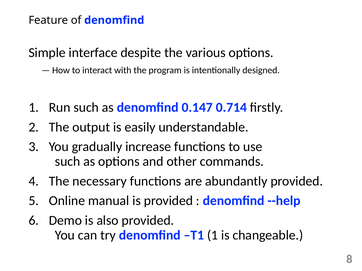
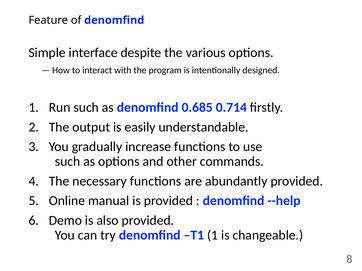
0.147: 0.147 -> 0.685 (197, 108)
